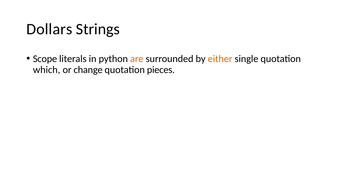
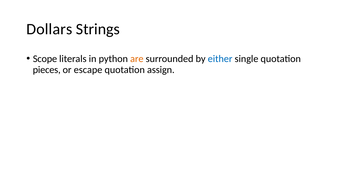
either colour: orange -> blue (220, 59)
which: which -> pieces (47, 70)
change: change -> escape (88, 70)
pieces: pieces -> assign (161, 70)
